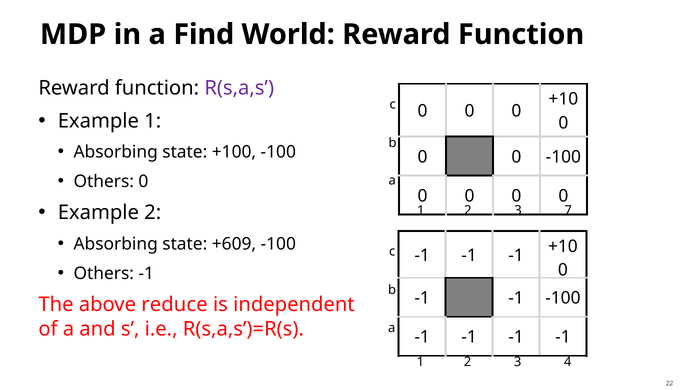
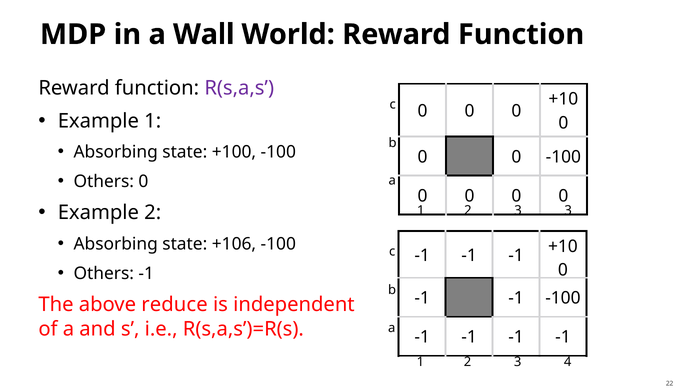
Find: Find -> Wall (204, 34)
3 7: 7 -> 3 (568, 210)
+609: +609 -> +106 (234, 244)
